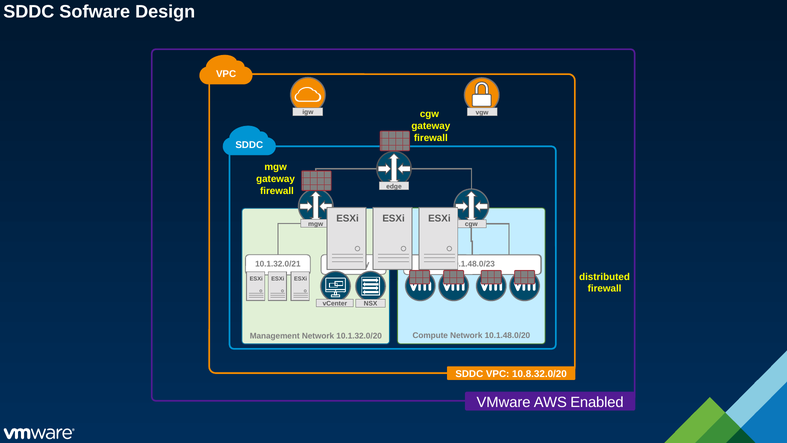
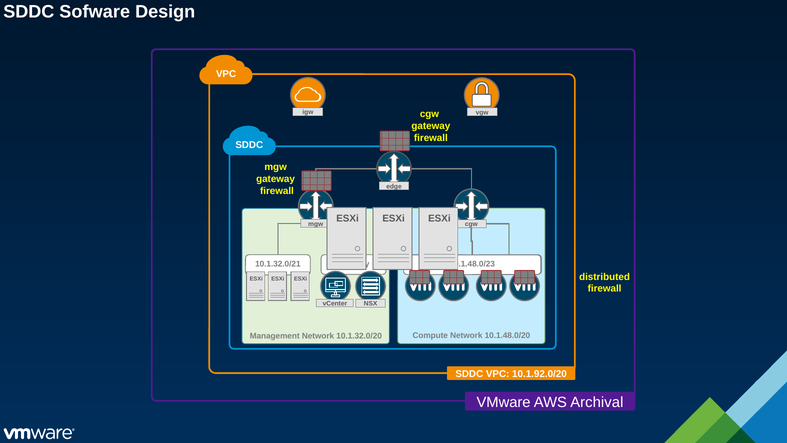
10.8.32.0/20: 10.8.32.0/20 -> 10.1.92.0/20 (539, 374)
Enabled: Enabled -> Archival (597, 402)
